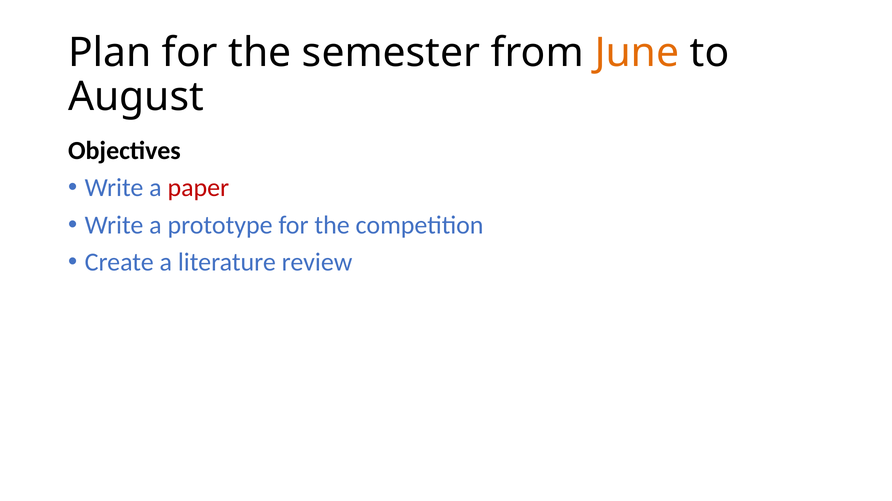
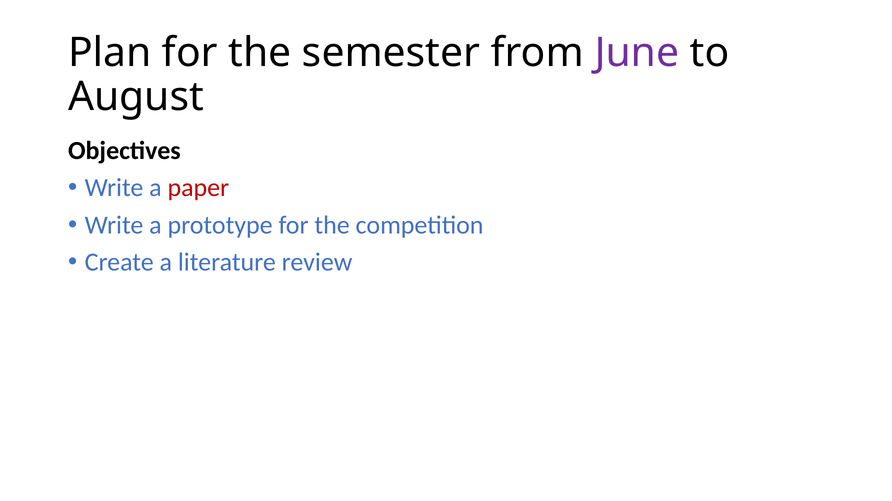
June colour: orange -> purple (637, 53)
